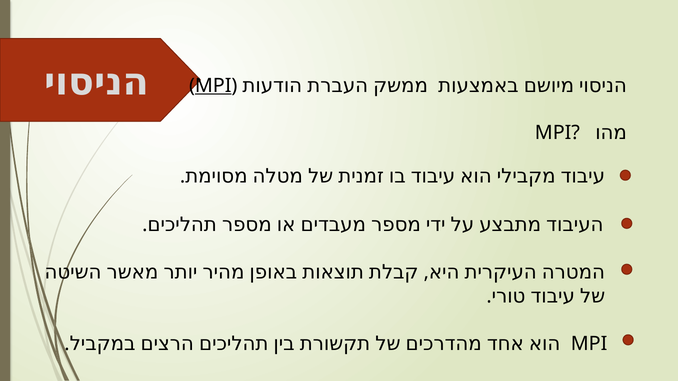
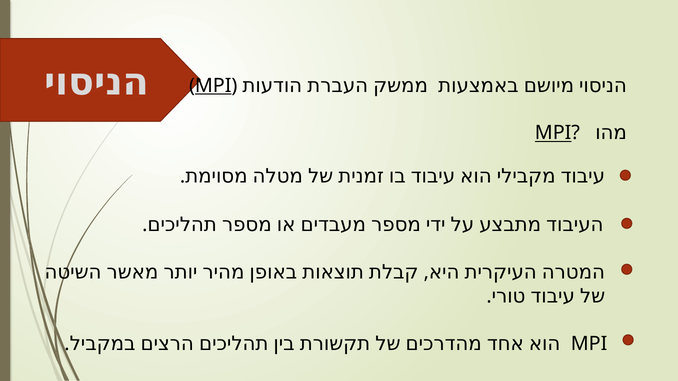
MPI underline: none -> present (553, 133)
